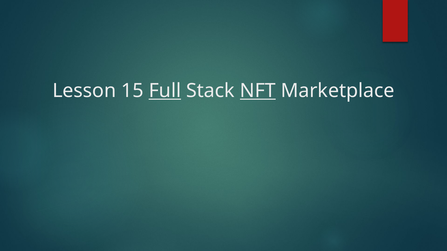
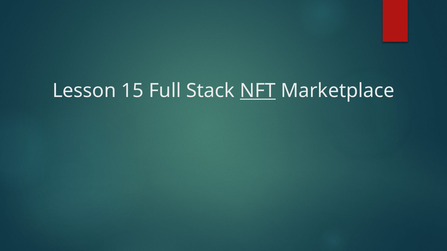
Full underline: present -> none (165, 91)
